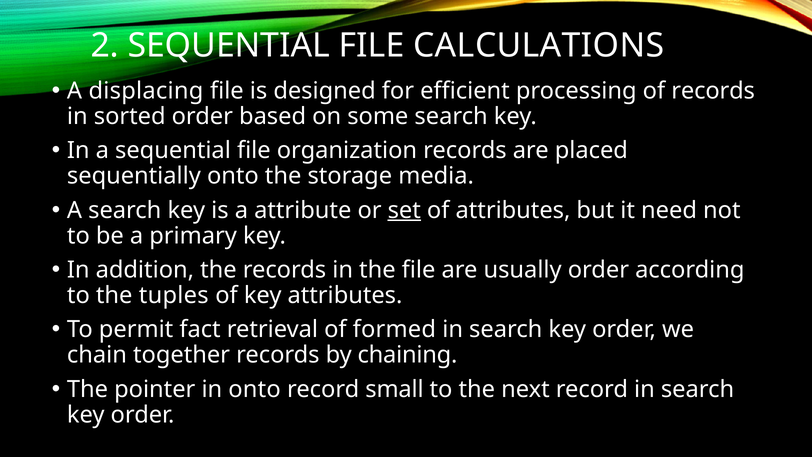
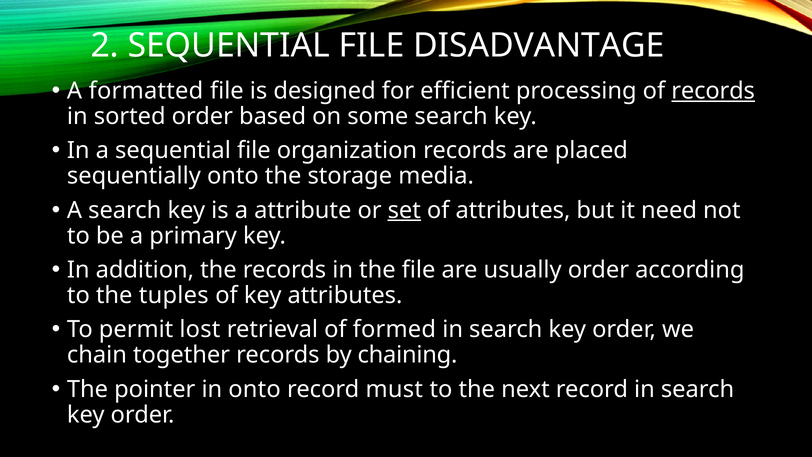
CALCULATIONS: CALCULATIONS -> DISADVANTAGE (539, 45)
displacing: displacing -> formatted (146, 91)
records underline: none -> present (713, 91)
fact: fact -> lost (200, 329)
small: small -> must (394, 389)
